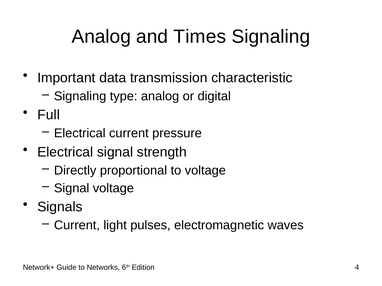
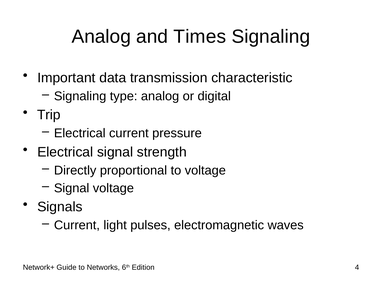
Full: Full -> Trip (49, 115)
